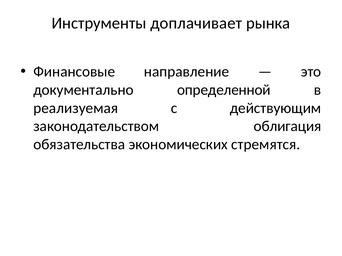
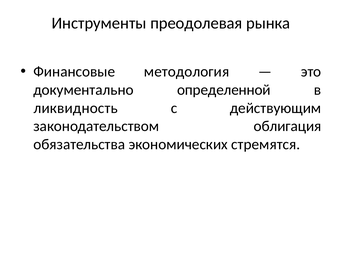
доплачивает: доплачивает -> преодолевая (196, 23)
направление: направление -> методология (187, 72)
реализуемая: реализуемая -> ликвидность (76, 108)
